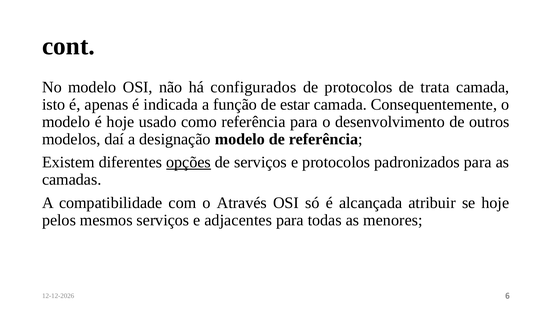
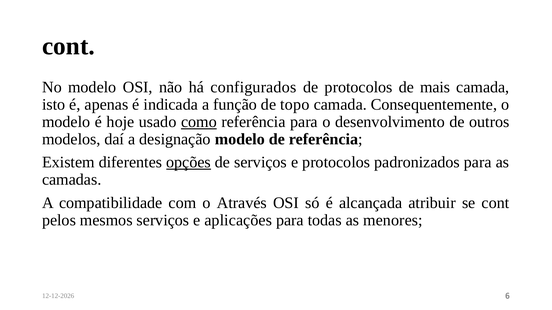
trata: trata -> mais (435, 87)
estar: estar -> topo (295, 105)
como underline: none -> present (199, 122)
se hoje: hoje -> cont (495, 203)
adjacentes: adjacentes -> aplicações (238, 220)
